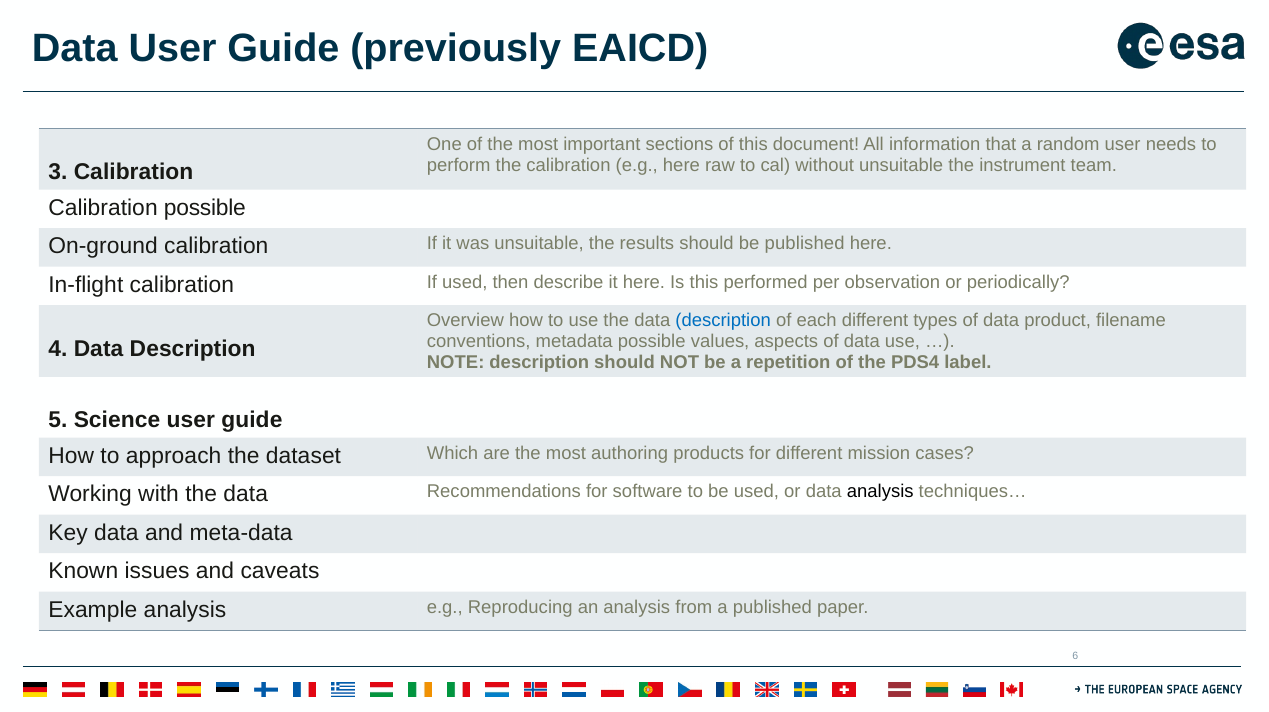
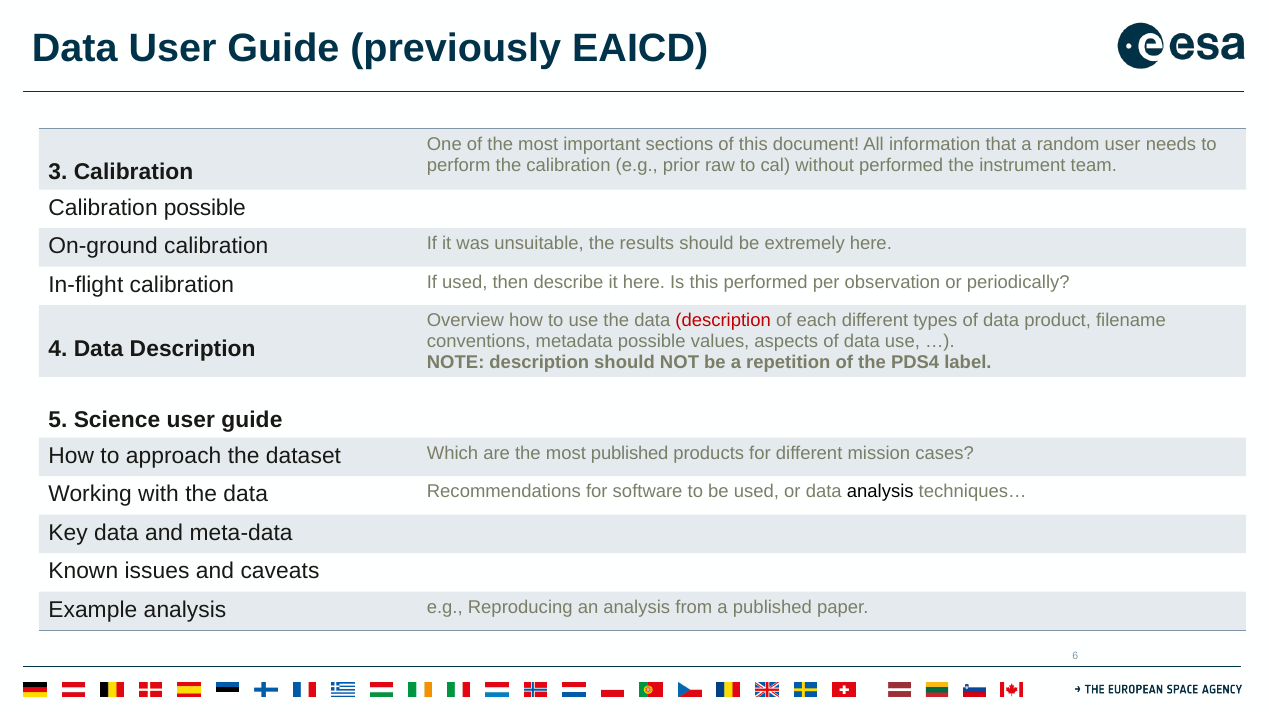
e.g here: here -> prior (681, 165)
without unsuitable: unsuitable -> performed (901, 165)
be published: published -> extremely (805, 243)
description colour: blue -> red (723, 320)
most authoring: authoring -> published (630, 453)
